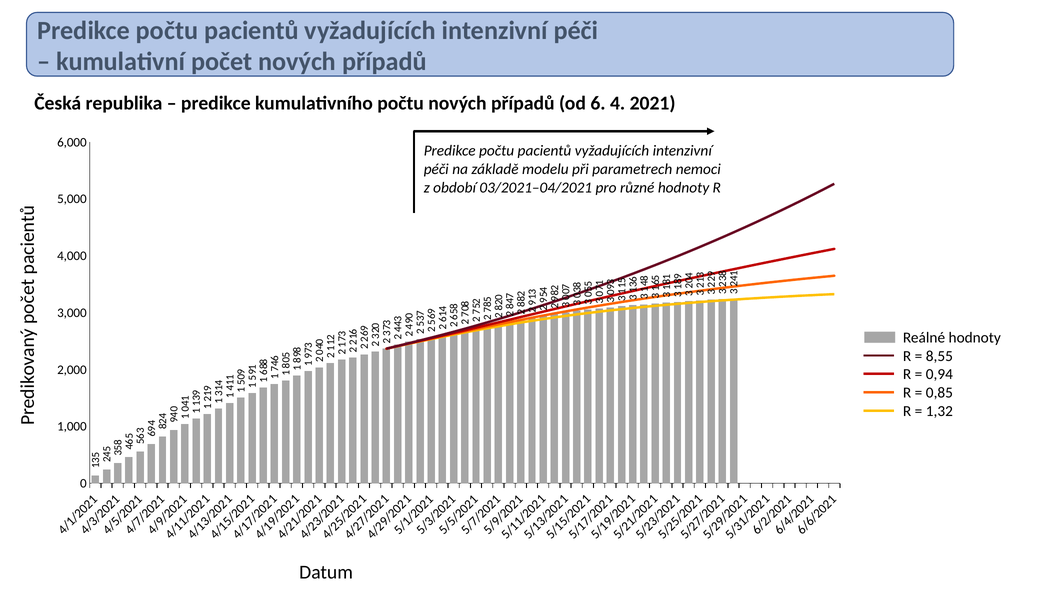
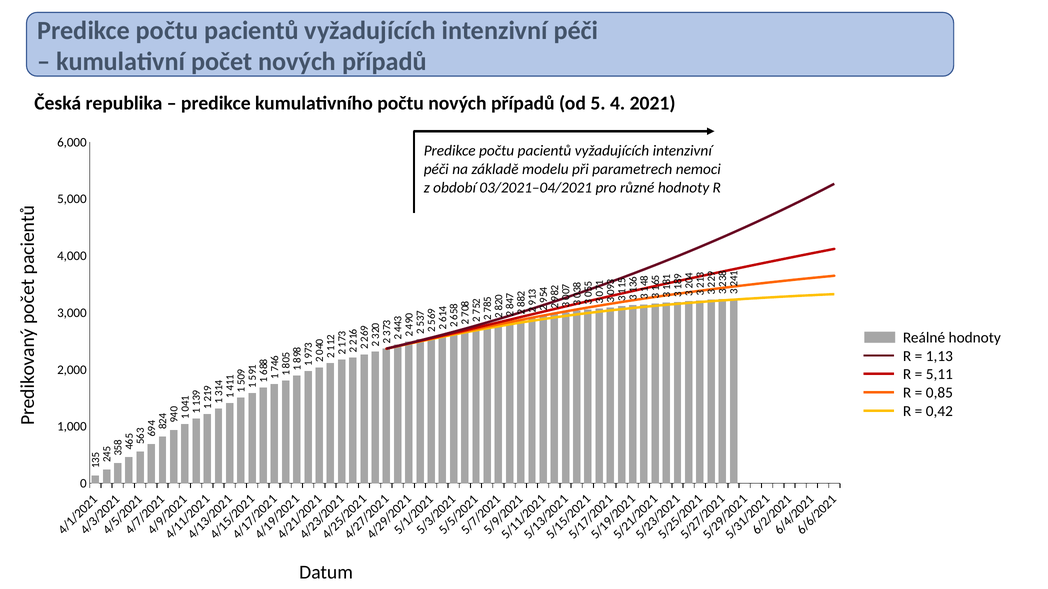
od 6: 6 -> 5 (598, 103)
8,55: 8,55 -> 1,13 (939, 356)
0,94: 0,94 -> 5,11 (939, 375)
1,32: 1,32 -> 0,42 (939, 411)
